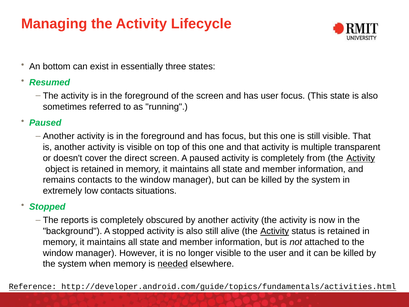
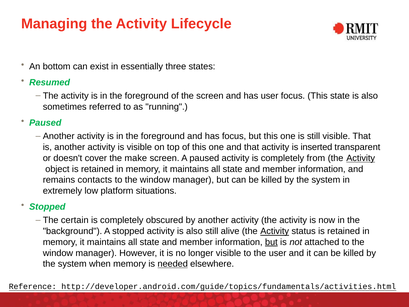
multiple: multiple -> inserted (316, 147)
direct: direct -> make (136, 158)
low contacts: contacts -> platform (117, 191)
reports: reports -> certain (75, 220)
but underline: none -> present (271, 242)
